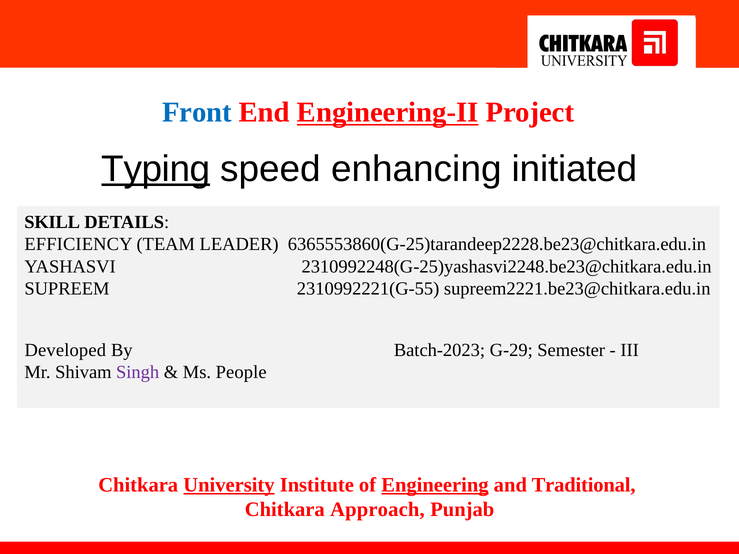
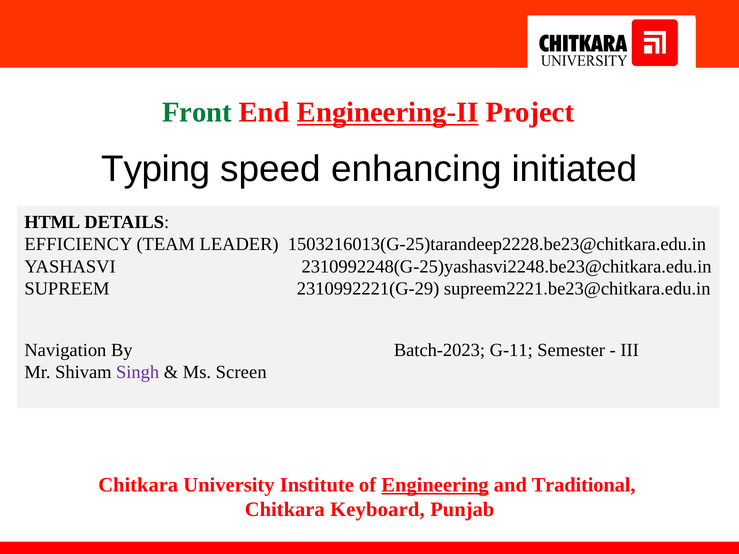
Front colour: blue -> green (197, 113)
Typing underline: present -> none (156, 169)
SKILL: SKILL -> HTML (52, 222)
6365553860(G-25)tarandeep2228.be23@chitkara.edu.in: 6365553860(G-25)tarandeep2228.be23@chitkara.edu.in -> 1503216013(G-25)tarandeep2228.be23@chitkara.edu.in (497, 244)
2310992221(G-55: 2310992221(G-55 -> 2310992221(G-29 (368, 289)
Developed: Developed -> Navigation (65, 350)
G-29: G-29 -> G-11 (511, 350)
People: People -> Screen (241, 373)
University underline: present -> none (229, 485)
Approach: Approach -> Keyboard (377, 510)
